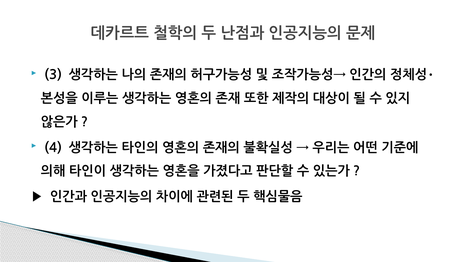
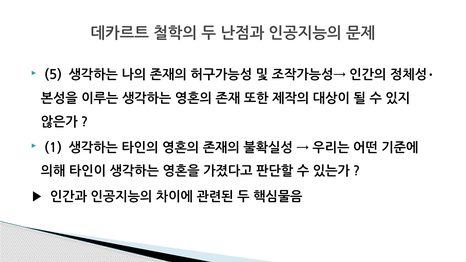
3: 3 -> 5 (53, 75)
4: 4 -> 1 (53, 148)
